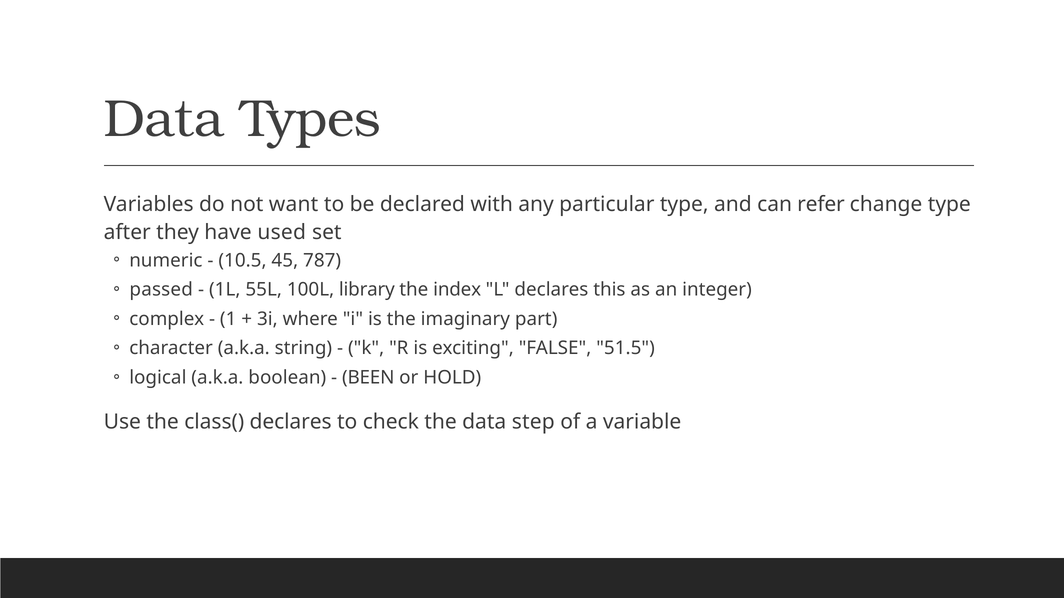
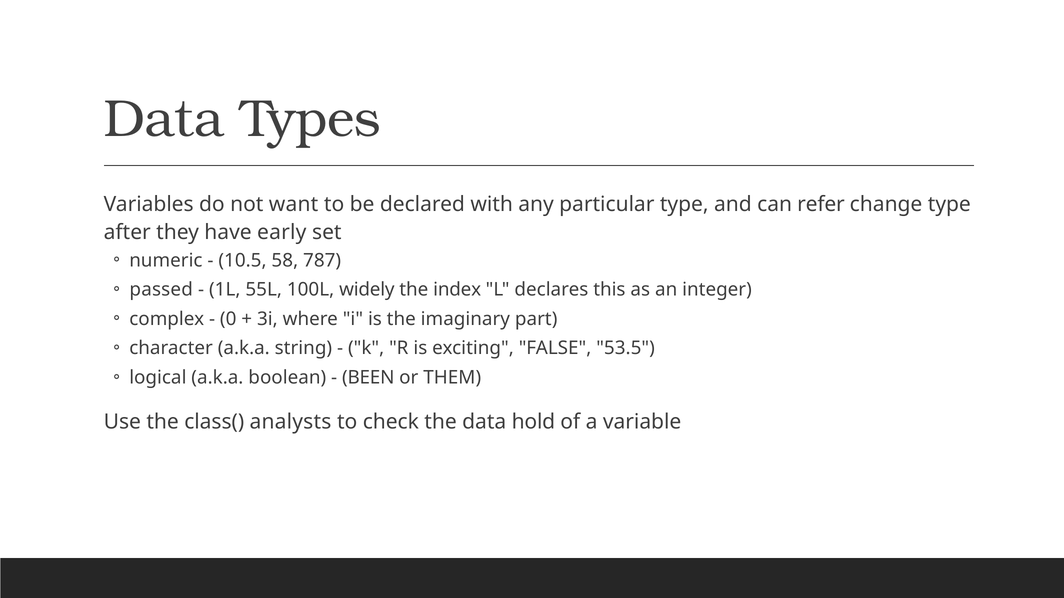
used: used -> early (282, 232)
45: 45 -> 58 (285, 261)
library: library -> widely (367, 290)
1: 1 -> 0 (228, 319)
51.5: 51.5 -> 53.5 (626, 349)
HOLD: HOLD -> THEM (452, 378)
class( declares: declares -> analysts (290, 422)
step: step -> hold (533, 422)
